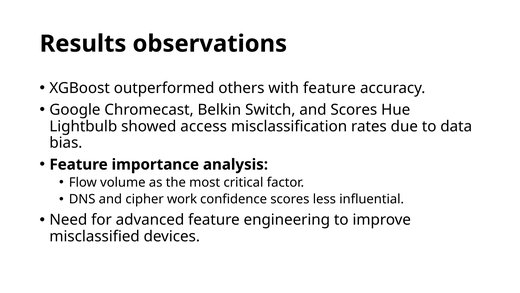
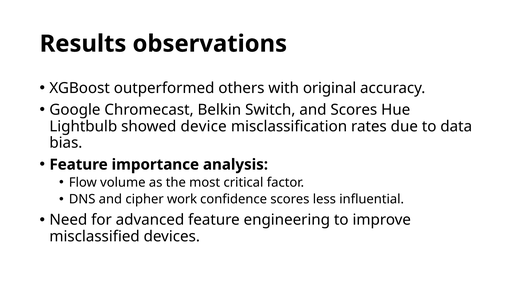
with feature: feature -> original (330, 88)
access: access -> device (204, 126)
